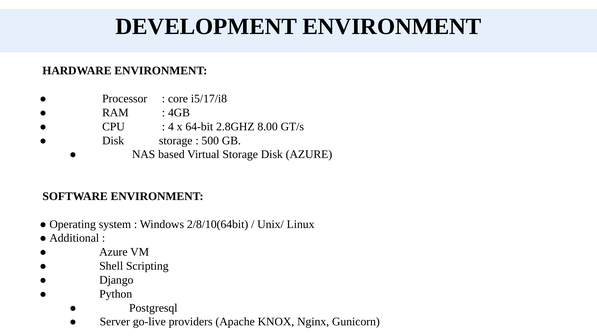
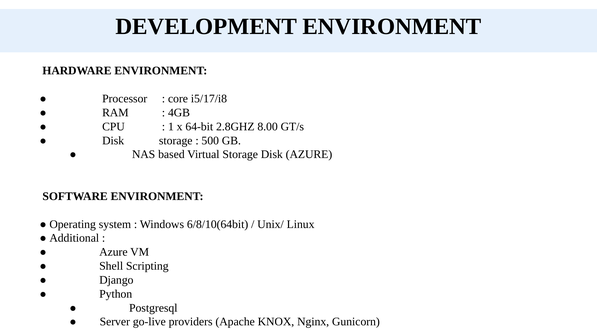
4: 4 -> 1 (171, 126)
2/8/10(64bit: 2/8/10(64bit -> 6/8/10(64bit (218, 224)
